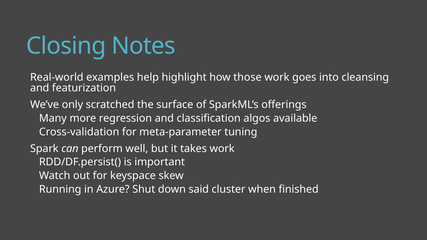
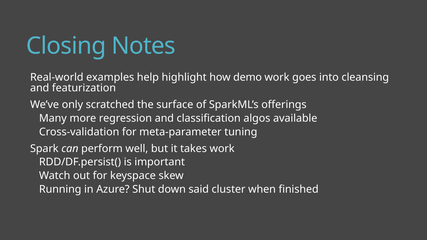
those: those -> demo (248, 77)
